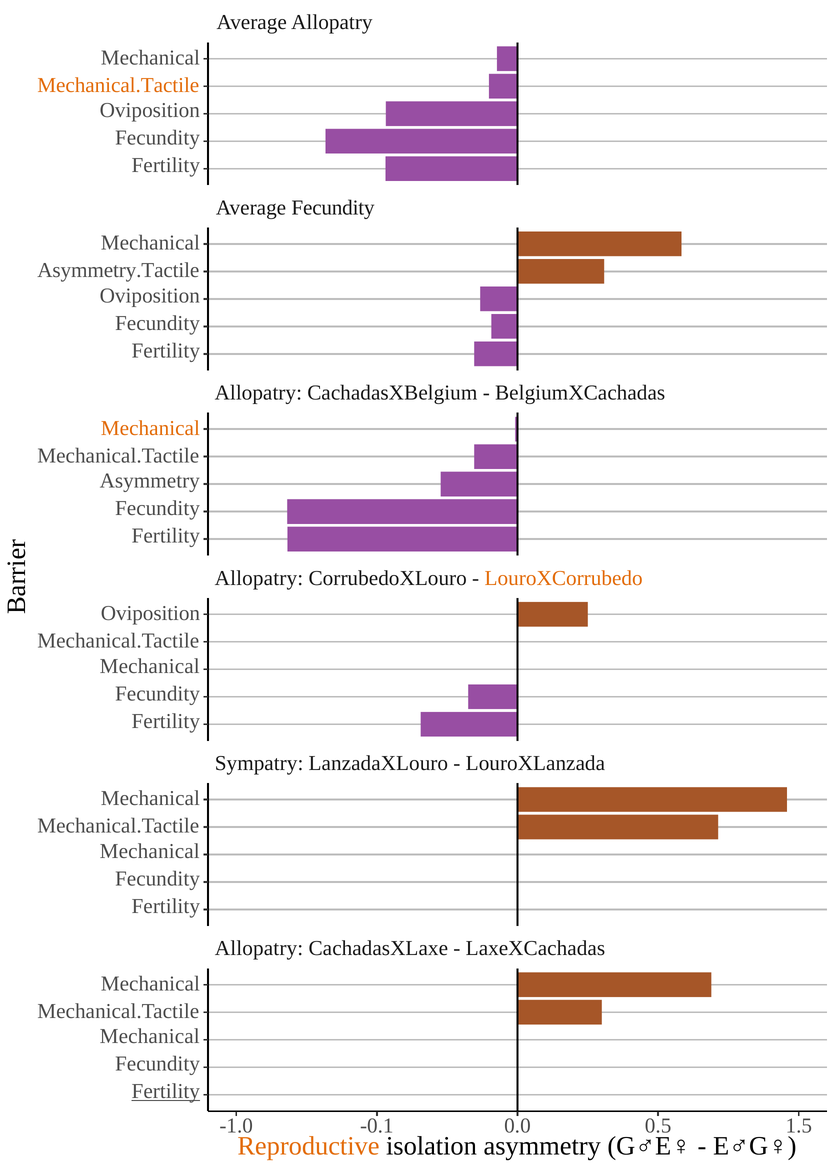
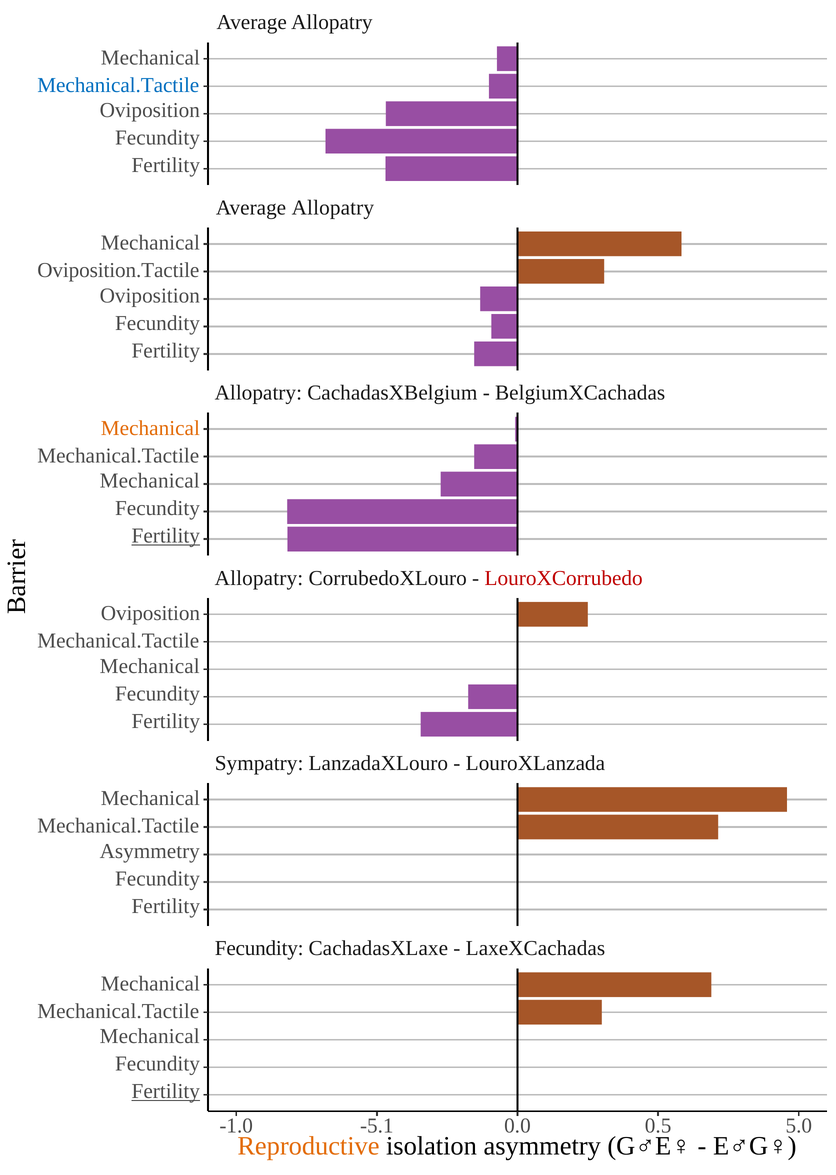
Mechanical.Tactile colour: orange -> blue (118, 85)
Fecundity: Fecundity -> Allopatry (333, 208)
Asymmetry.Tactile: Asymmetry.Tactile -> Oviposition.Tactile (118, 270)
Asymmetry: Asymmetry -> Mechanical (150, 480)
Fertility underline: none -> present (166, 535)
LouroXCorrubedo colour: orange -> red (564, 578)
Mechanical: Mechanical -> Asymmetry (150, 851)
Allopatry: Allopatry -> Fecundity (259, 948)
-0.1: -0.1 -> -5.1 (377, 1125)
1.5: 1.5 -> 5.0 (799, 1125)
